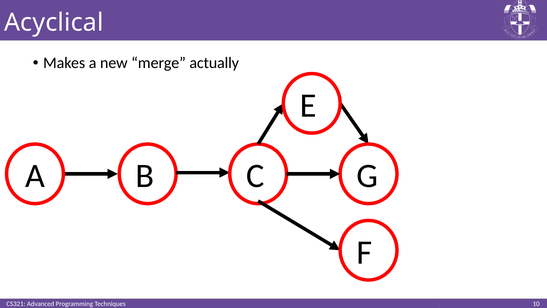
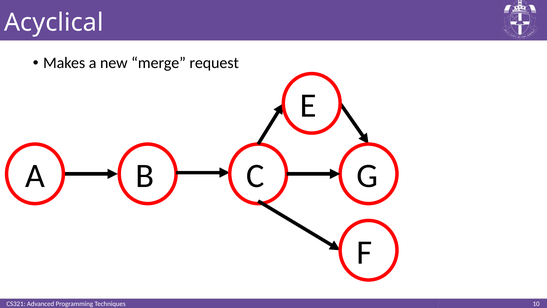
actually: actually -> request (214, 63)
